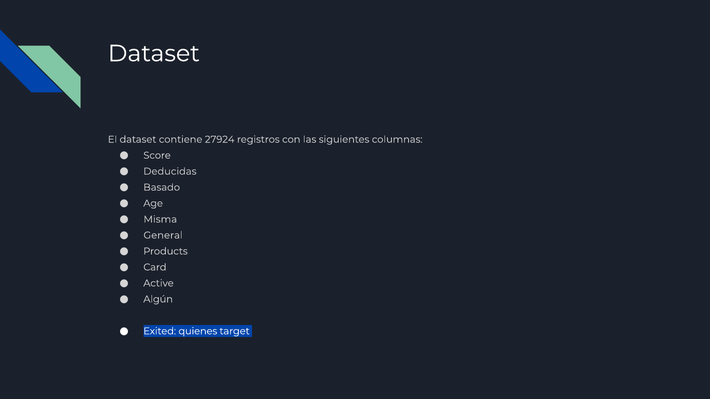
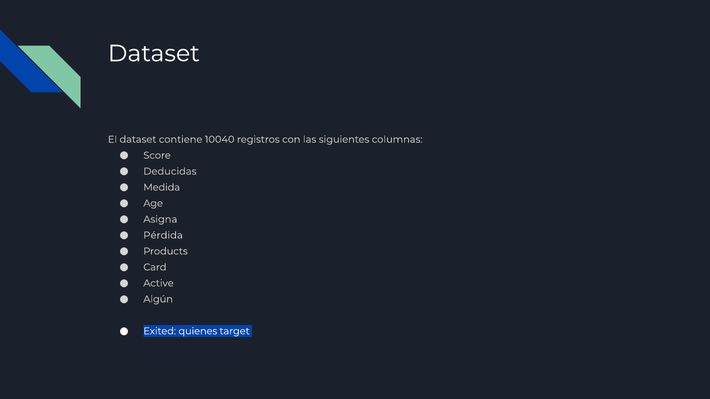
27924: 27924 -> 10040 (220, 140)
Basado: Basado -> Medida (162, 188)
Misma: Misma -> Asigna (160, 219)
General: General -> Pérdida (163, 235)
